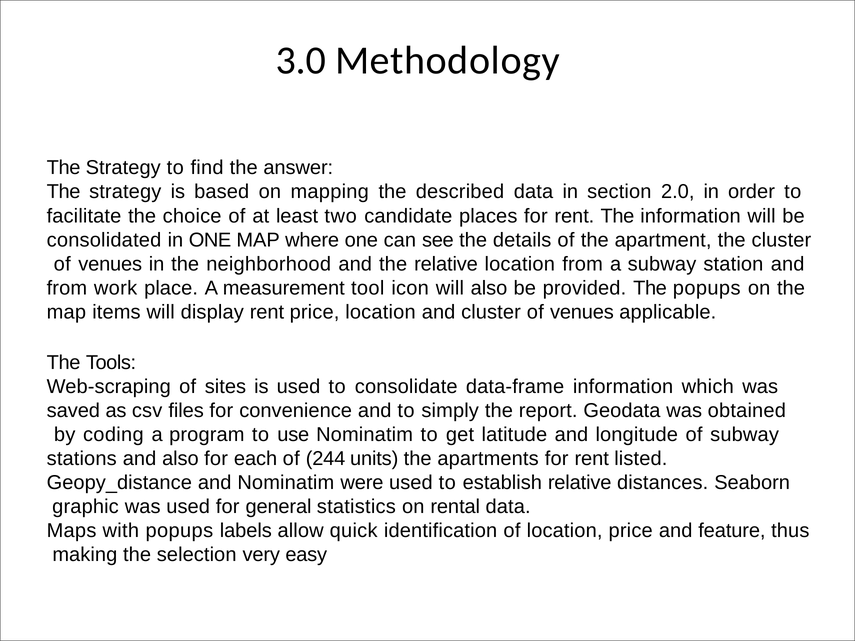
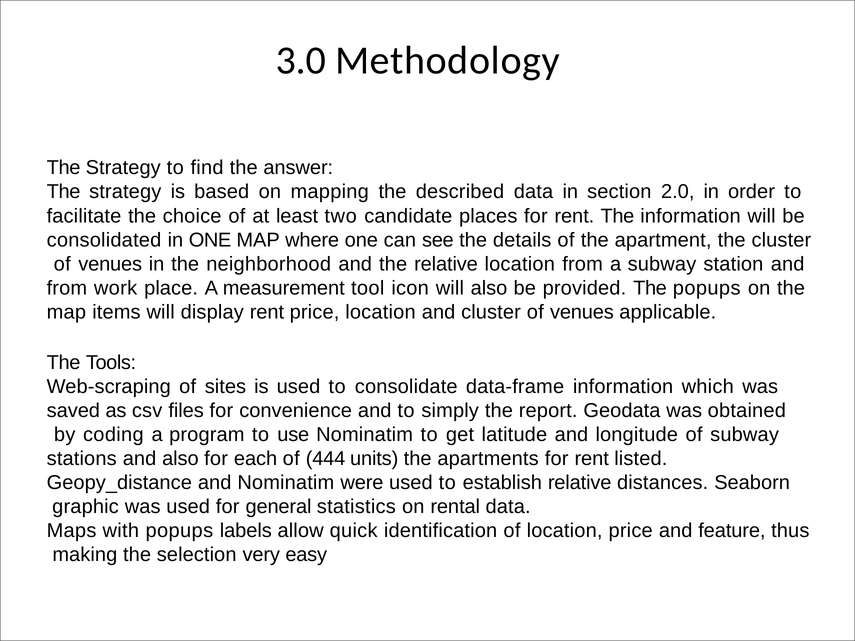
244: 244 -> 444 (326, 459)
